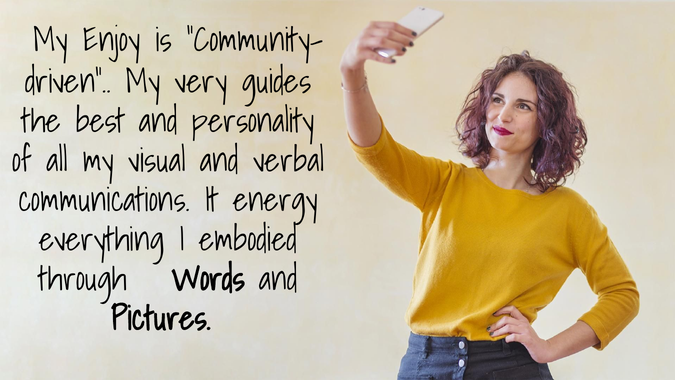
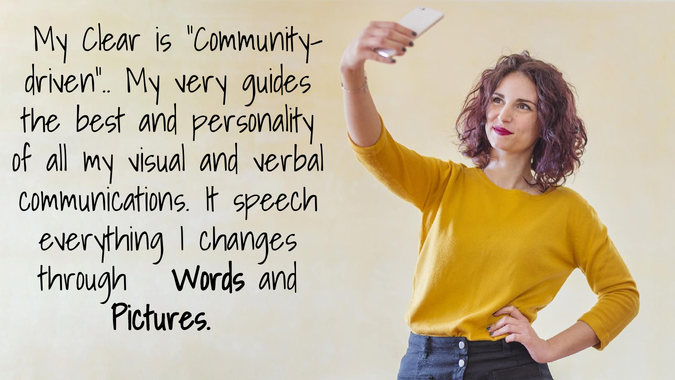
Enjoy: Enjoy -> Clear (112, 40)
energy: energy -> speech (276, 200)
embodied: embodied -> changes (248, 240)
